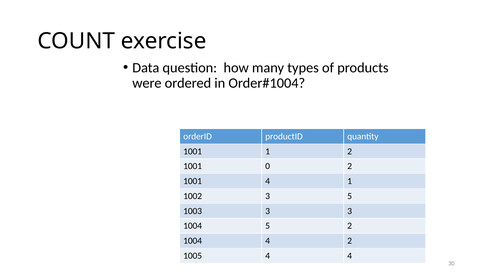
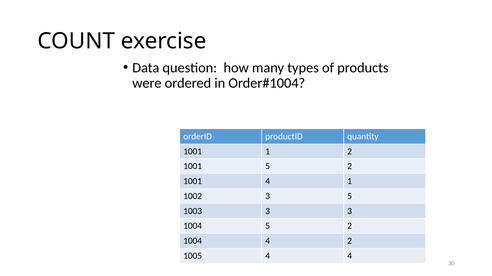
1001 0: 0 -> 5 (268, 167)
